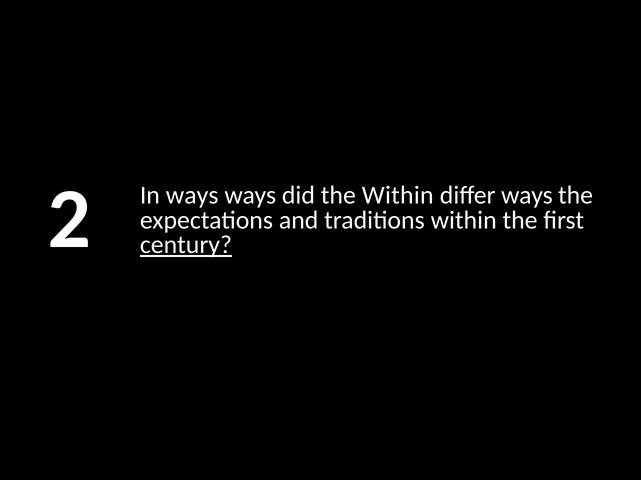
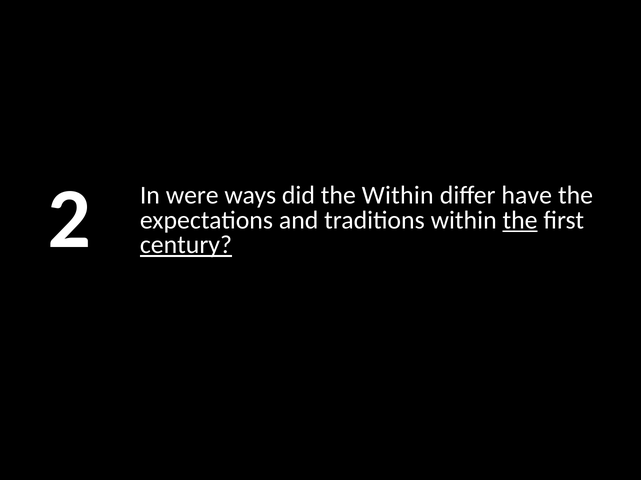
In ways: ways -> were (192, 196)
differ ways: ways -> have (527, 196)
the underline: none -> present (520, 220)
